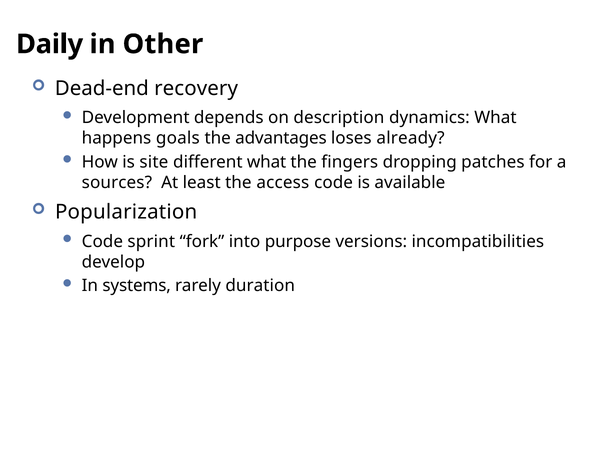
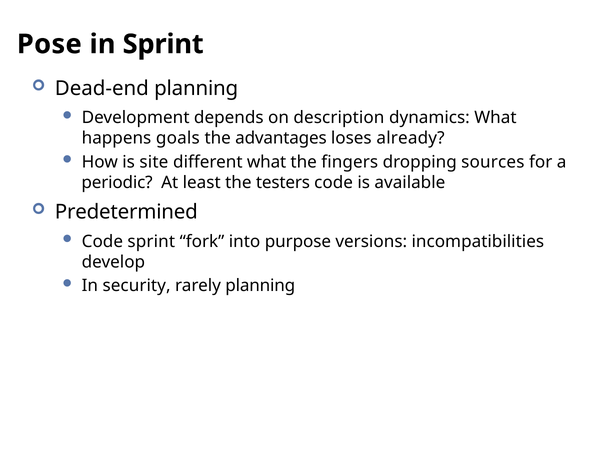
Daily: Daily -> Pose (49, 44)
in Other: Other -> Sprint (163, 44)
Dead-end recovery: recovery -> planning (196, 89)
patches: patches -> sources (493, 162)
sources: sources -> periodic (117, 183)
access: access -> testers (283, 183)
Popularization: Popularization -> Predetermined (126, 212)
systems: systems -> security (137, 286)
rarely duration: duration -> planning (260, 286)
